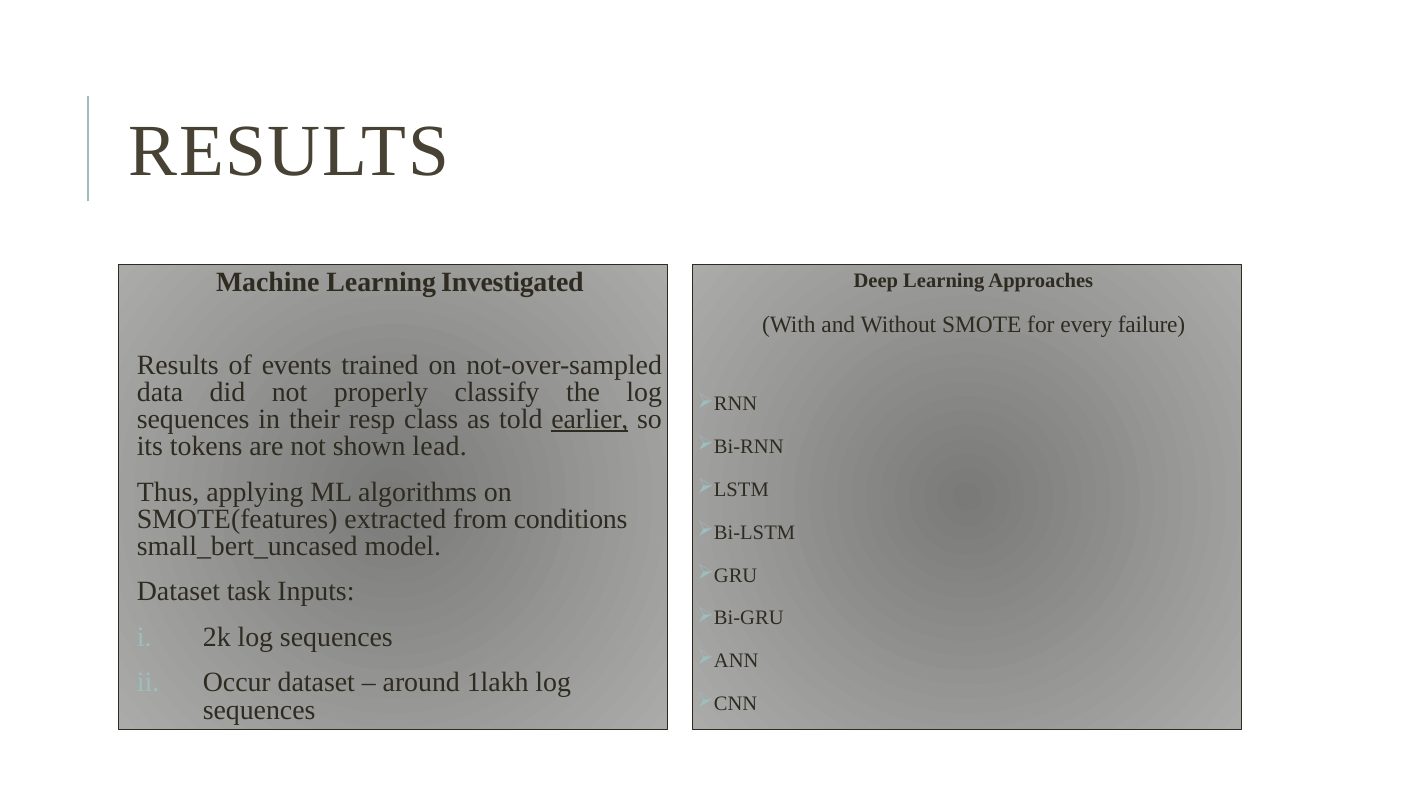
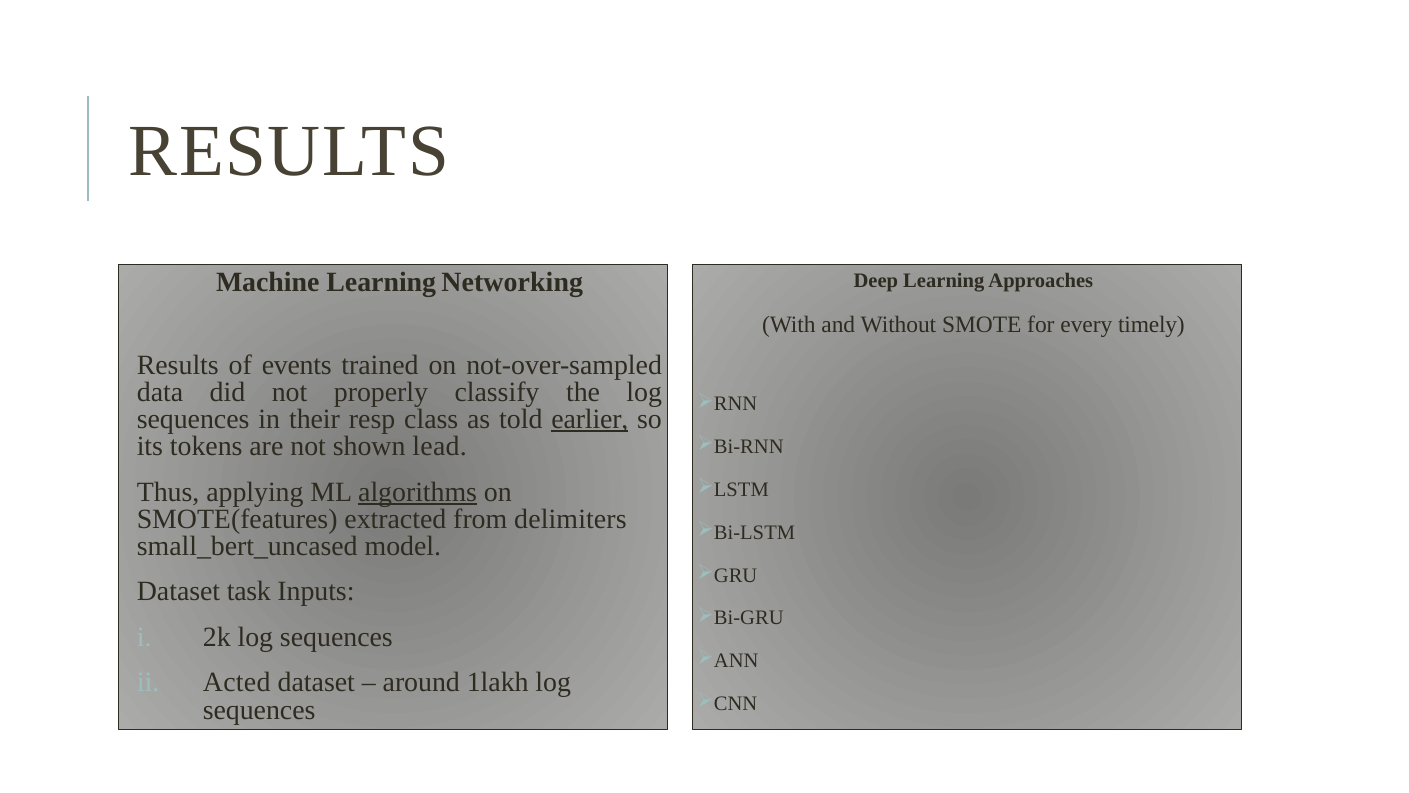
Investigated: Investigated -> Networking (512, 282)
failure: failure -> timely (1151, 325)
algorithms underline: none -> present (418, 492)
conditions: conditions -> delimiters (570, 519)
Occur: Occur -> Acted (237, 682)
